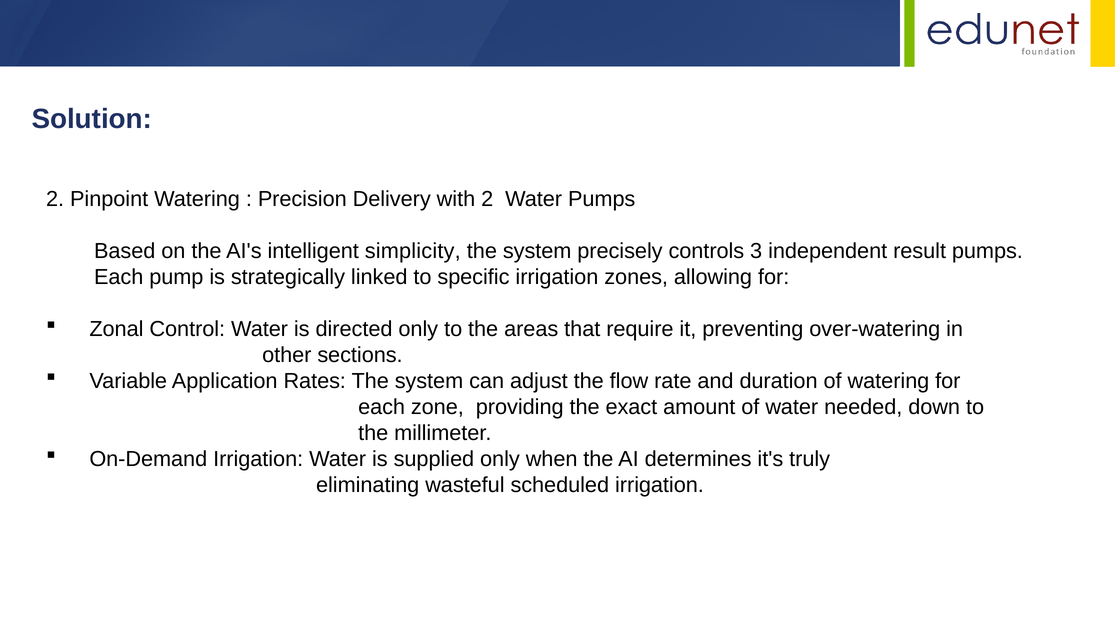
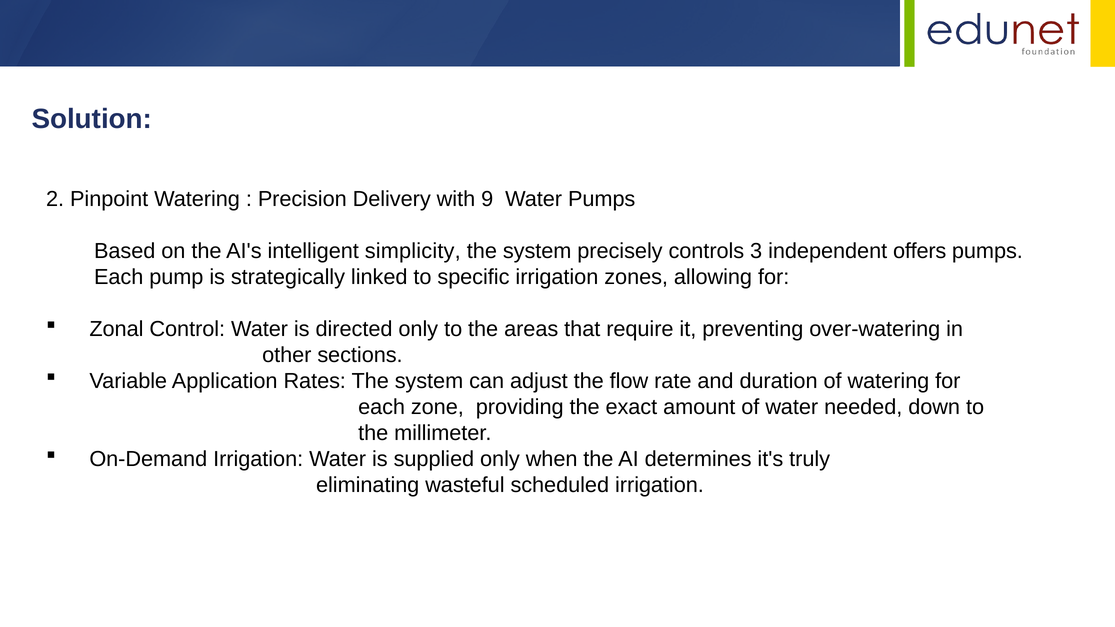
with 2: 2 -> 9 (487, 199)
result: result -> offers (920, 251)
